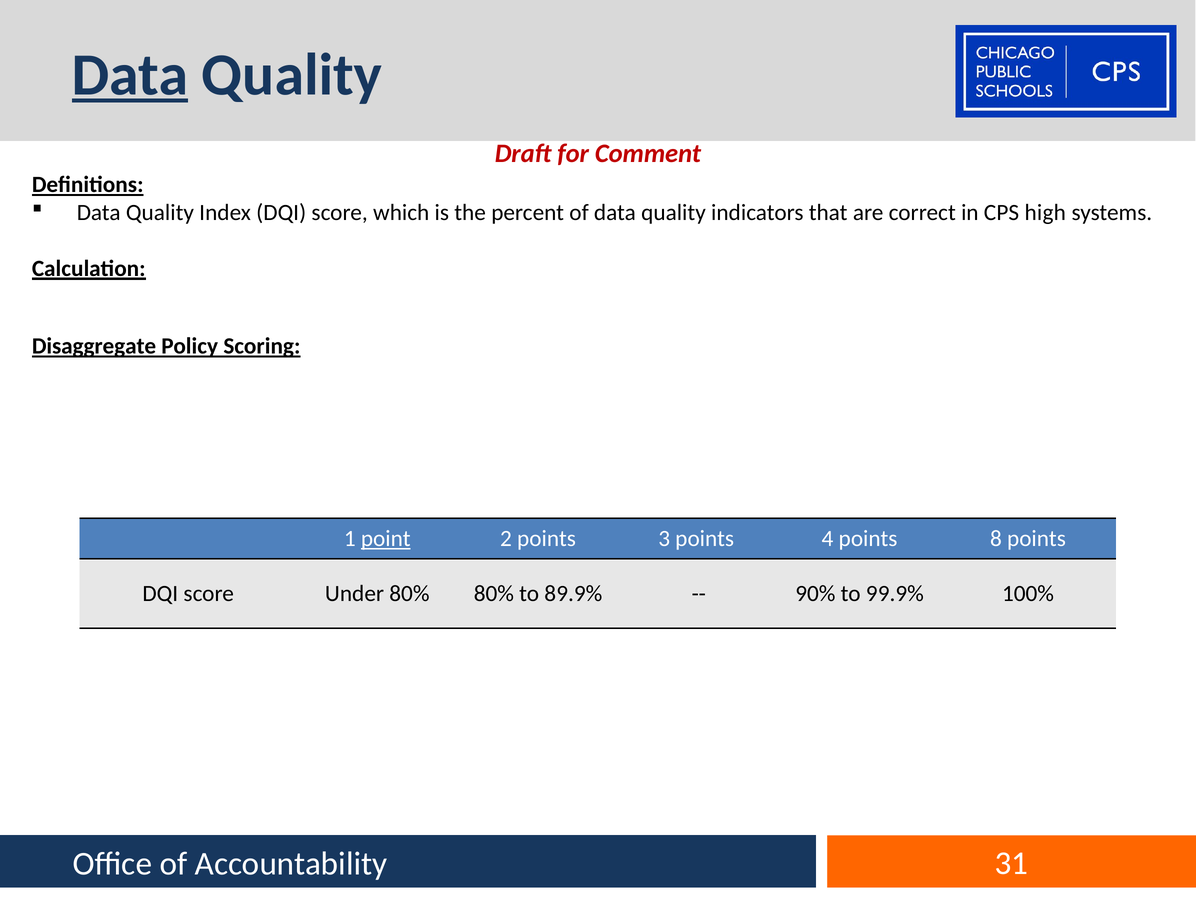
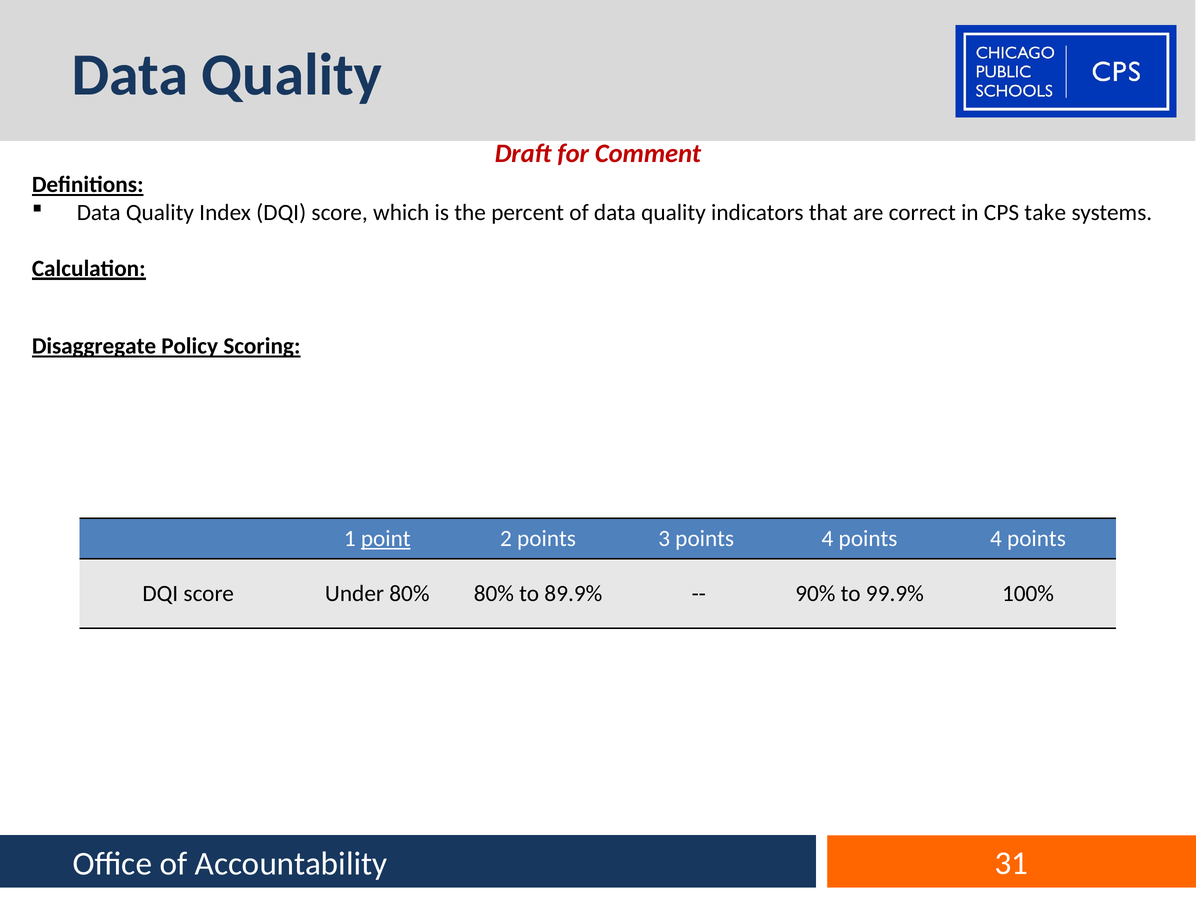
Data underline: present -> none (130, 75)
high: high -> take (1045, 213)
4 points 8: 8 -> 4 (996, 539)
